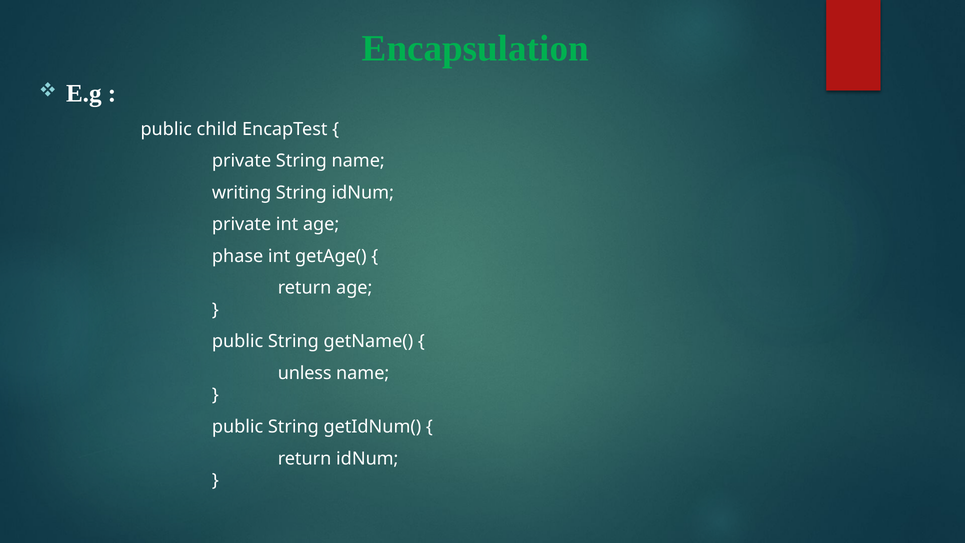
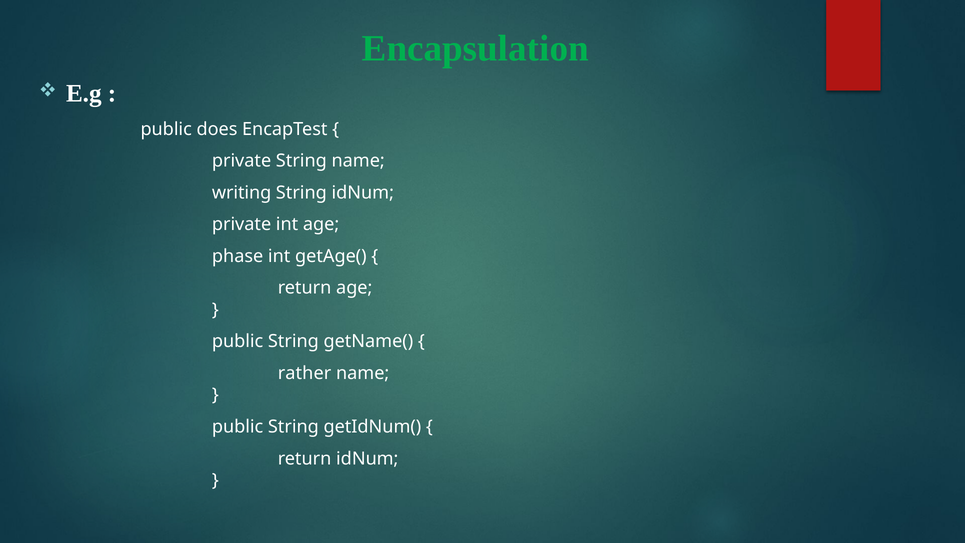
child: child -> does (217, 129)
unless: unless -> rather (305, 373)
